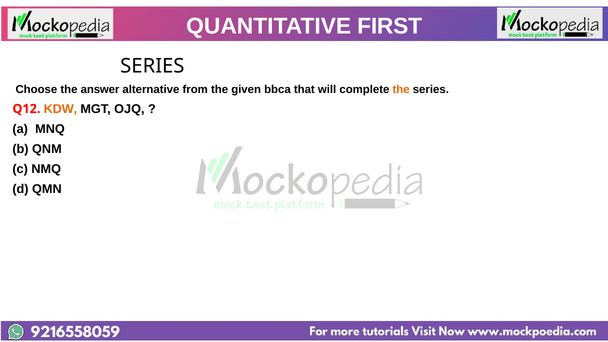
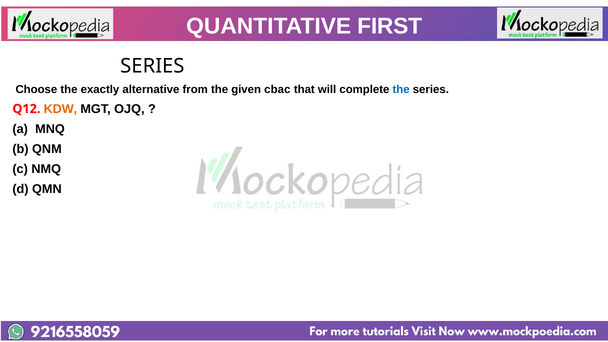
answer: answer -> exactly (100, 89)
bbca: bbca -> cbac (277, 89)
the colour: orange -> blue (401, 89)
